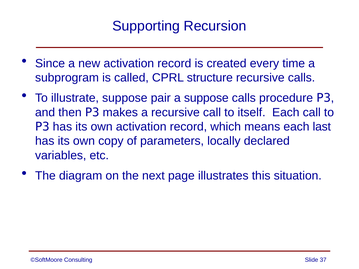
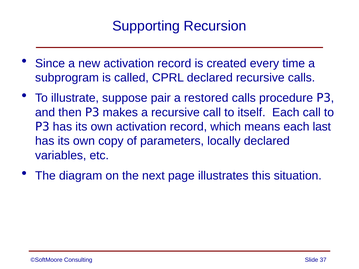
CPRL structure: structure -> declared (210, 78)
a suppose: suppose -> restored (206, 98)
